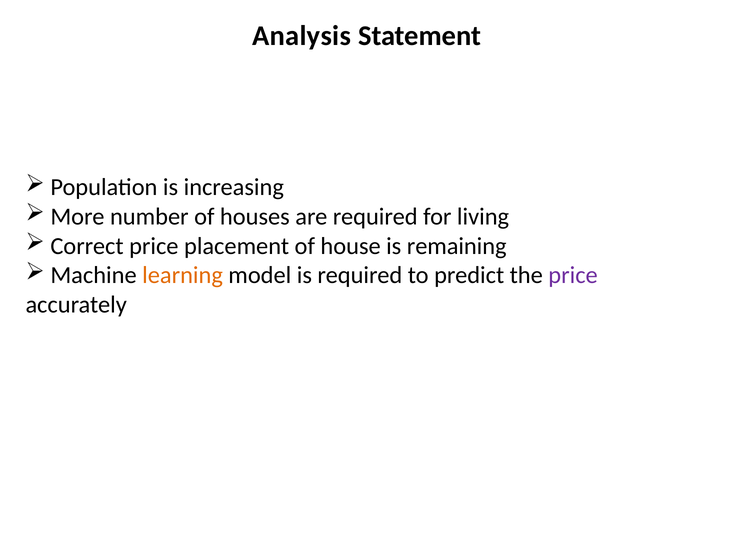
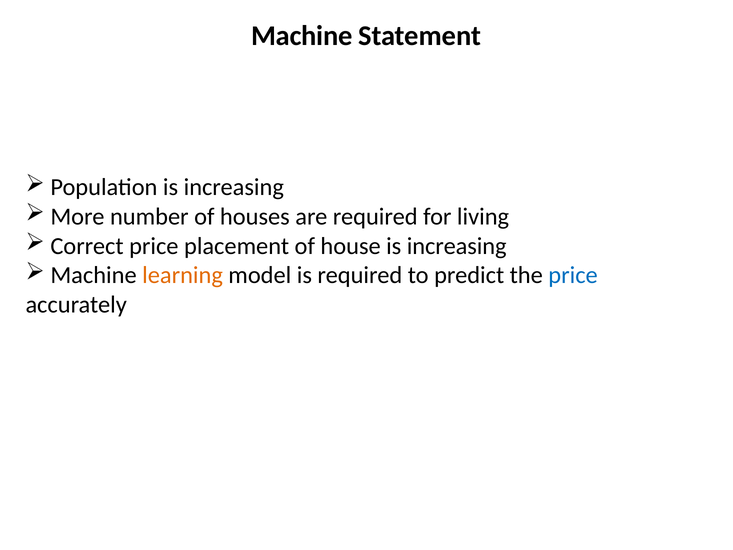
Analysis: Analysis -> Machine (302, 36)
house is remaining: remaining -> increasing (457, 246)
price colour: purple -> blue (573, 275)
